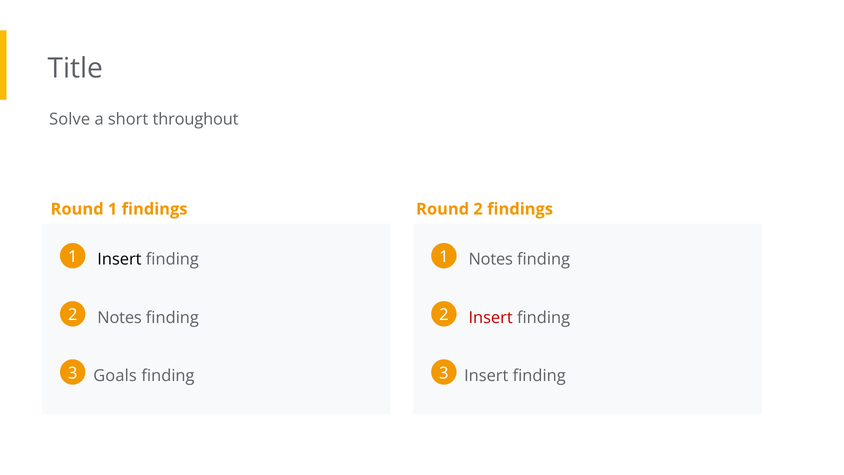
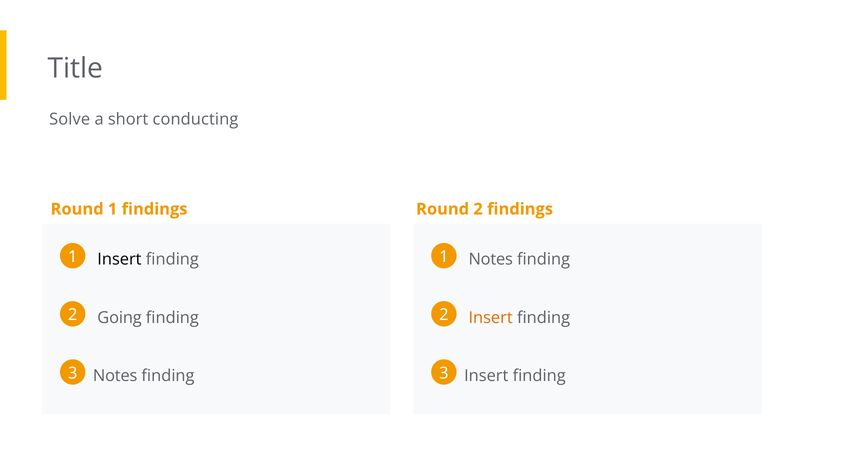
throughout: throughout -> conducting (195, 119)
Notes: Notes -> Going (120, 318)
Insert colour: red -> orange (491, 318)
Goals: Goals -> Notes (115, 376)
